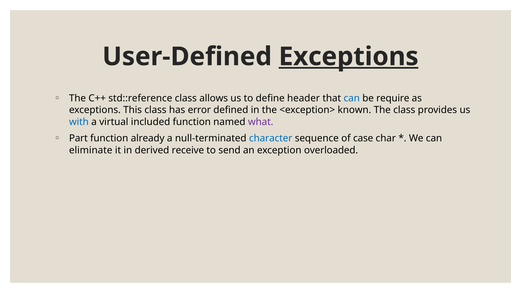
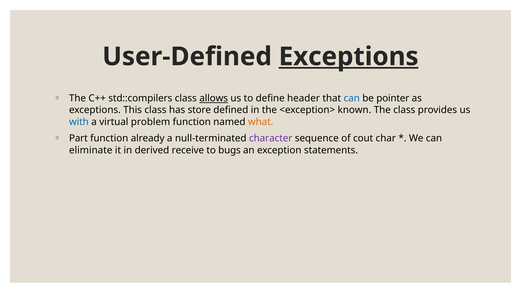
std::reference: std::reference -> std::compilers (140, 98)
allows underline: none -> present (214, 98)
require: require -> pointer (393, 98)
error: error -> store (199, 110)
included: included -> problem (151, 122)
what colour: purple -> orange (261, 122)
character colour: blue -> purple (271, 138)
case: case -> cout (363, 138)
send: send -> bugs (230, 150)
overloaded: overloaded -> statements (331, 150)
